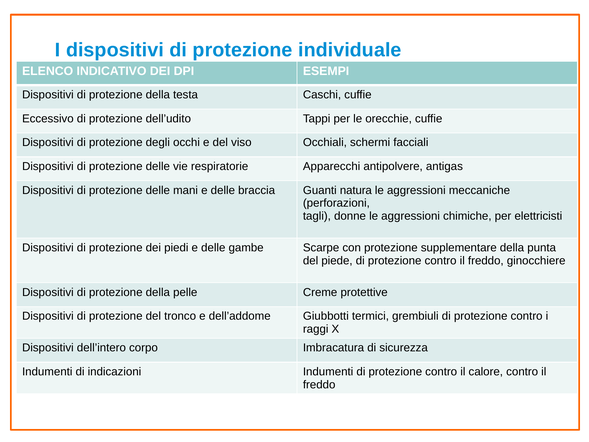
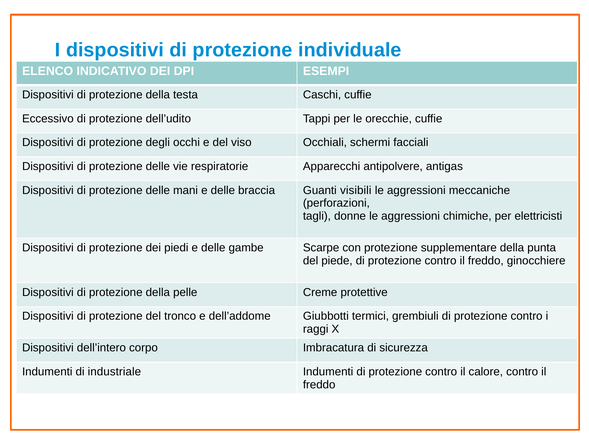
natura: natura -> visibili (356, 190)
indicazioni: indicazioni -> industriale (114, 372)
